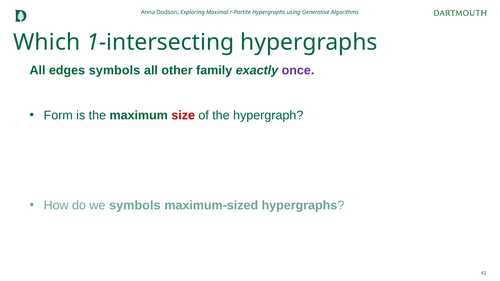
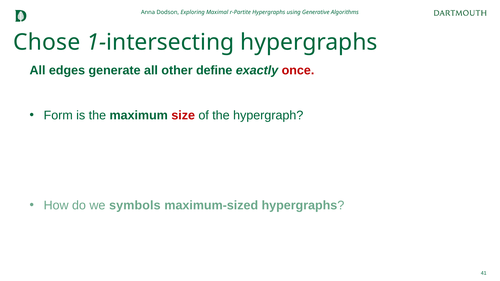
Which: Which -> Chose (47, 42)
edges symbols: symbols -> generate (115, 71)
family: family -> define (214, 71)
once colour: purple -> red (298, 71)
